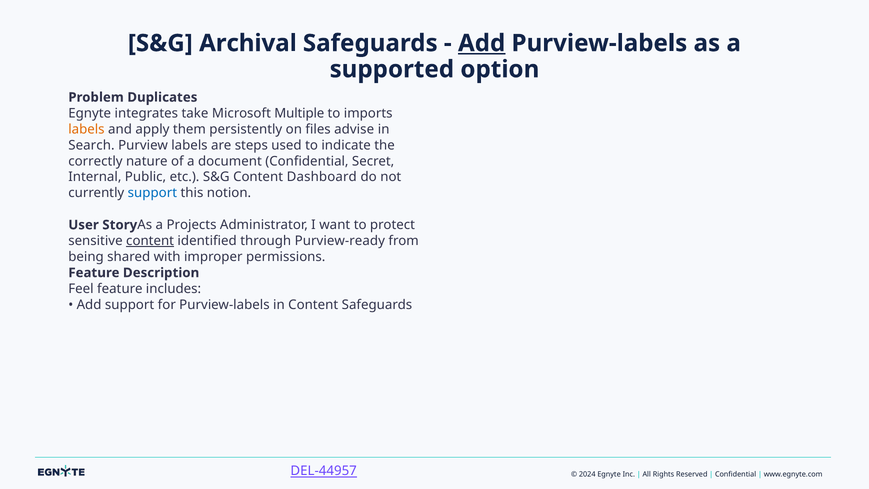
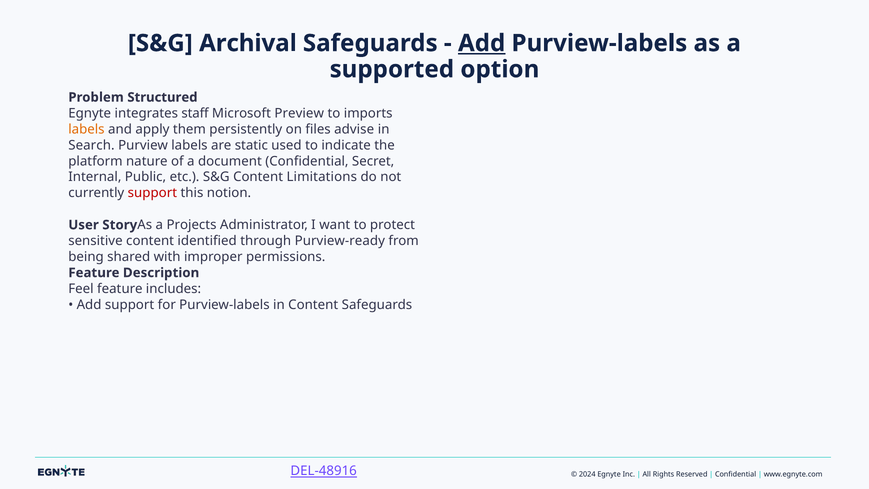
Duplicates: Duplicates -> Structured (162, 97)
take: take -> staff (195, 113)
Multiple: Multiple -> Preview (299, 113)
steps: steps -> static (251, 145)
correctly: correctly -> platform (95, 161)
Dashboard: Dashboard -> Limitations (322, 177)
support colour: blue -> red (152, 193)
content underline: present -> none (150, 241)
DEL-44957: DEL-44957 -> DEL-48916 (324, 471)
